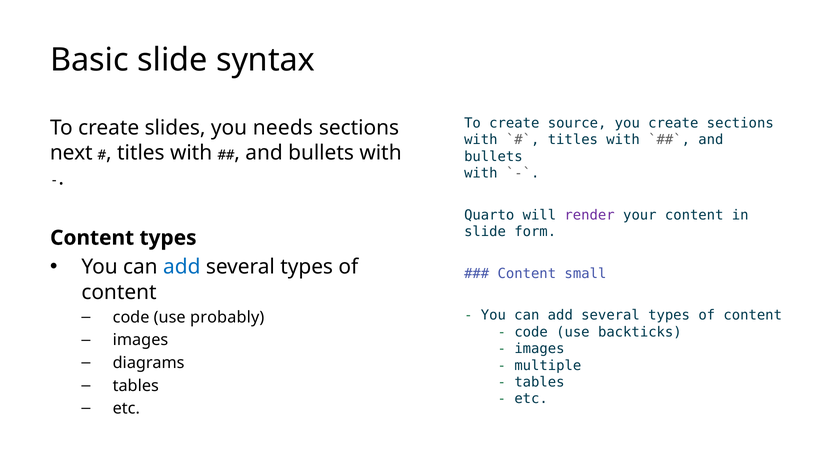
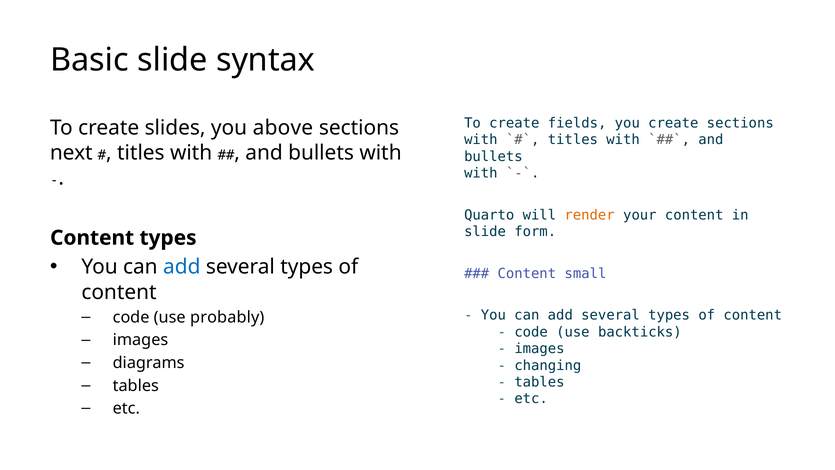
source: source -> fields (577, 123)
needs: needs -> above (283, 128)
render colour: purple -> orange (590, 215)
multiple: multiple -> changing (548, 365)
